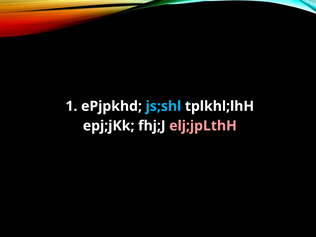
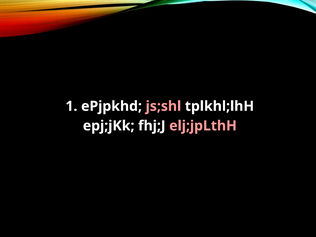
js;shl colour: light blue -> pink (163, 106)
